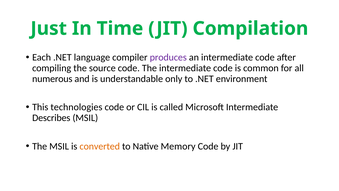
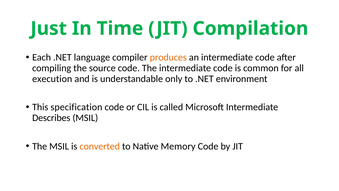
produces colour: purple -> orange (168, 57)
numerous: numerous -> execution (52, 79)
technologies: technologies -> specification (76, 107)
